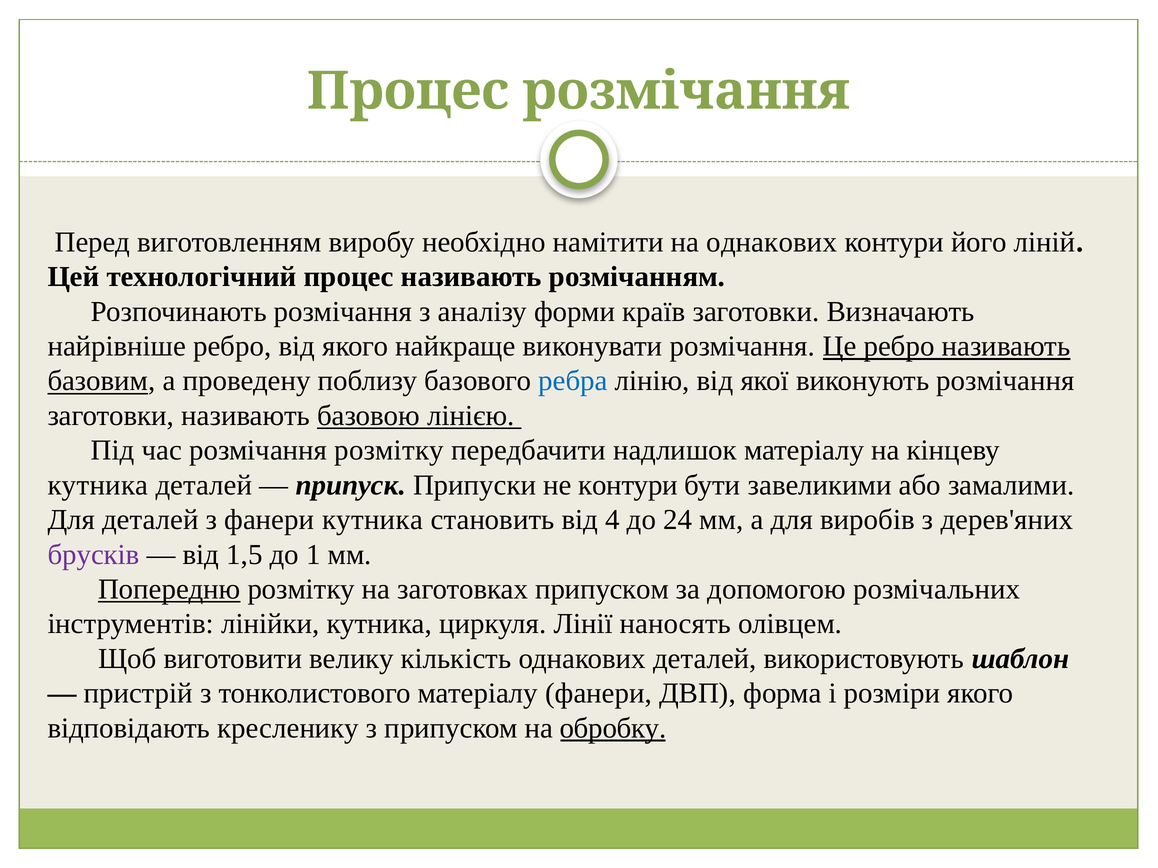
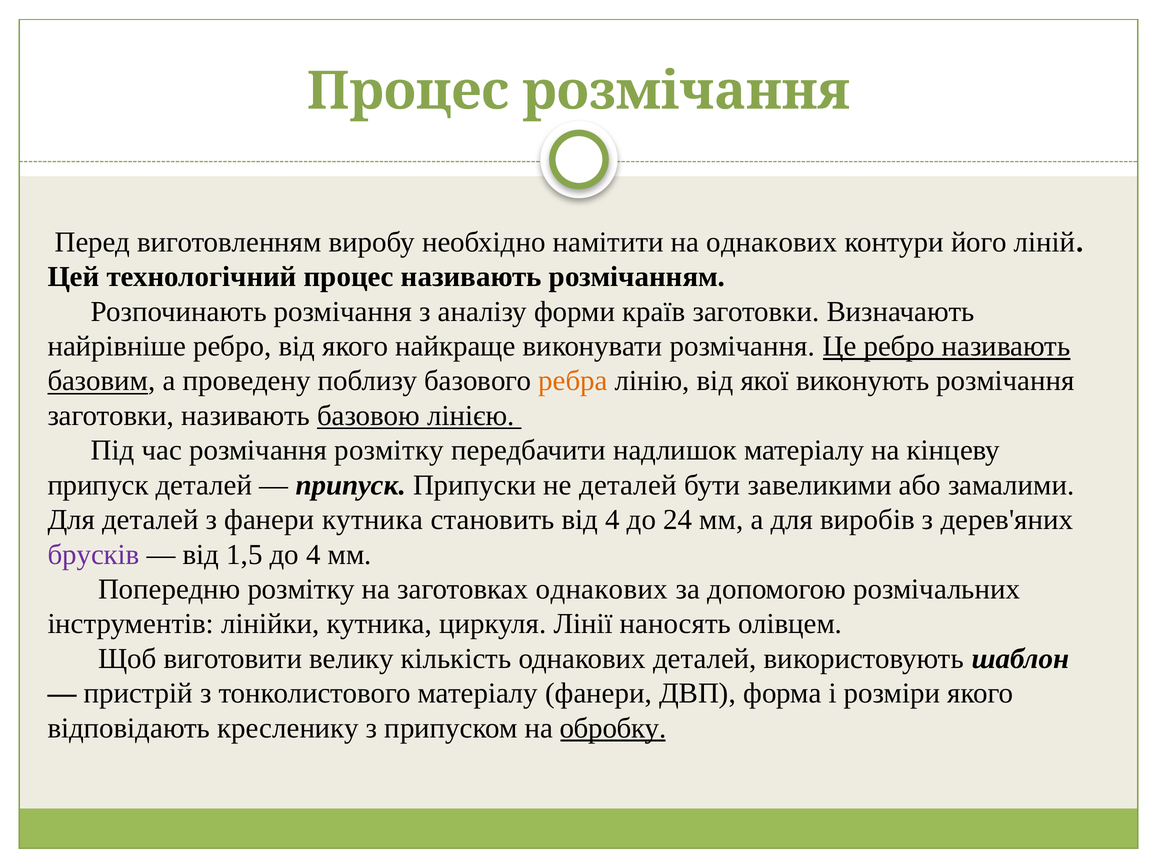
ребра colour: blue -> orange (573, 381)
кутника: кутника -> припуск (98, 485)
не контури: контури -> деталей (628, 485)
до 1: 1 -> 4 (313, 555)
Попередню underline: present -> none (169, 590)
заготовках припуском: припуском -> однакових (602, 590)
